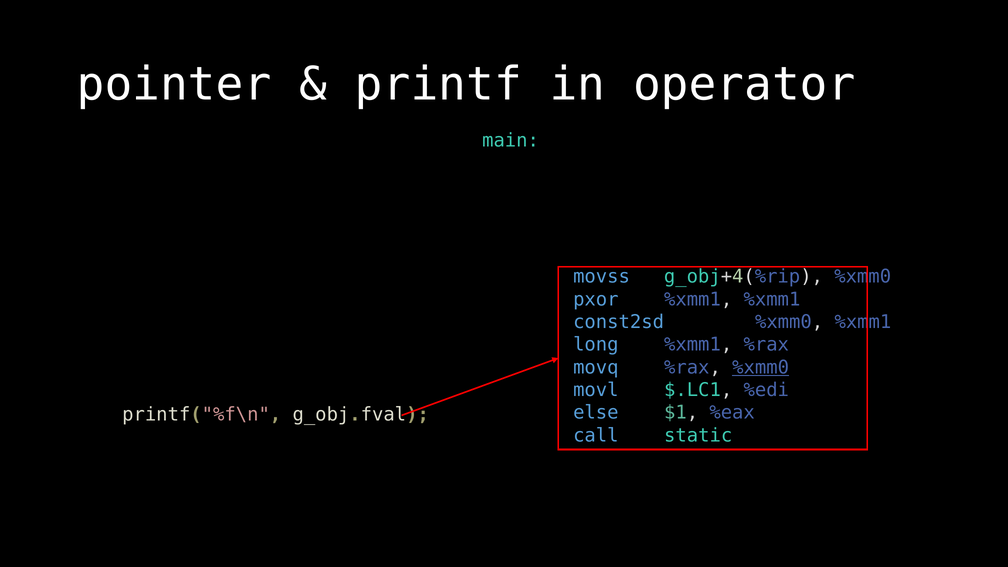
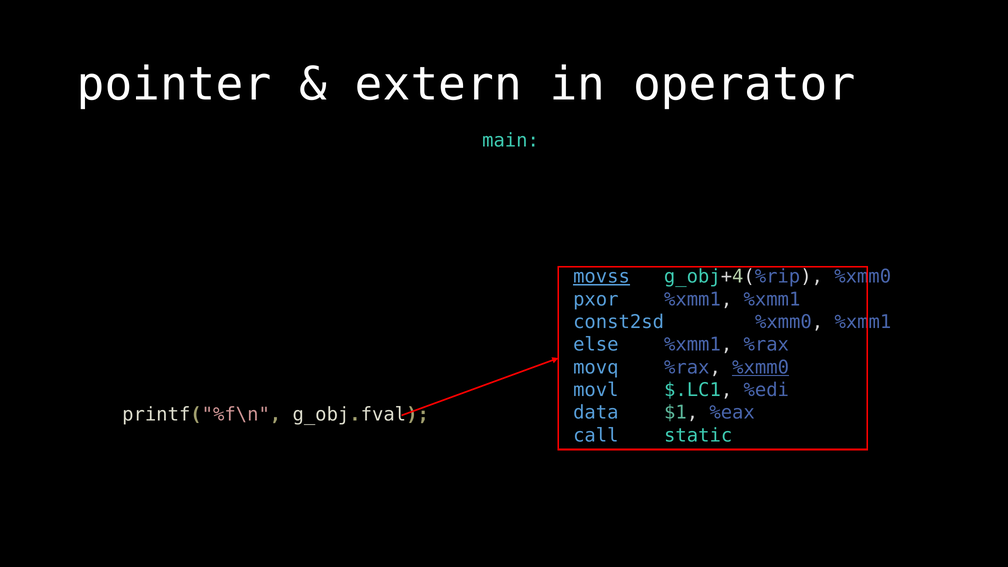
printf: printf -> extern (438, 85)
movss underline: none -> present (602, 277)
long: long -> else (596, 345)
else: else -> data (596, 413)
